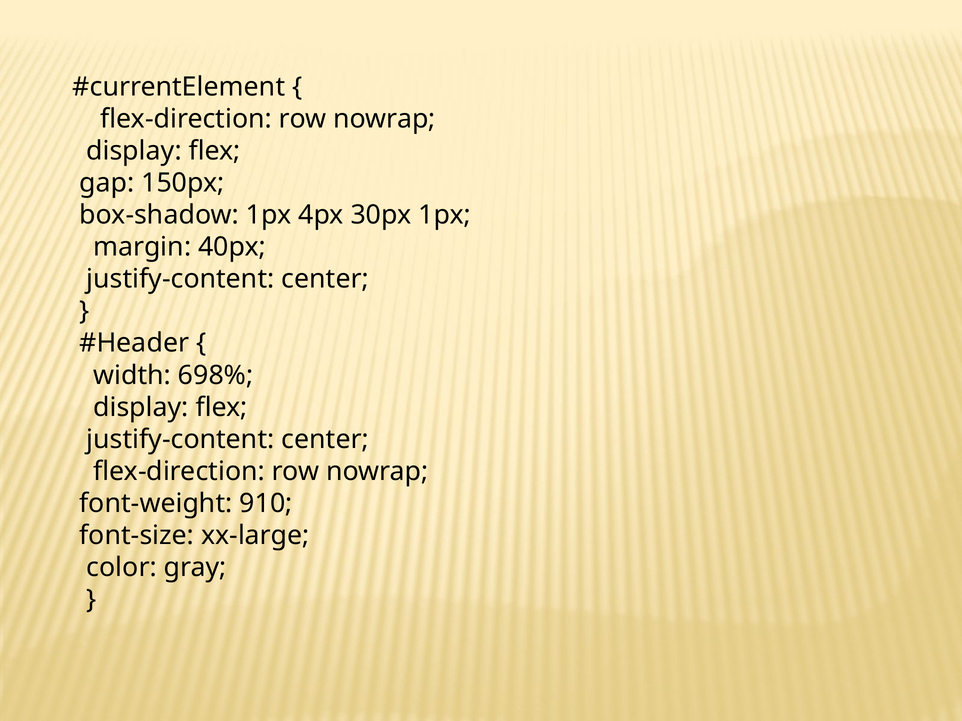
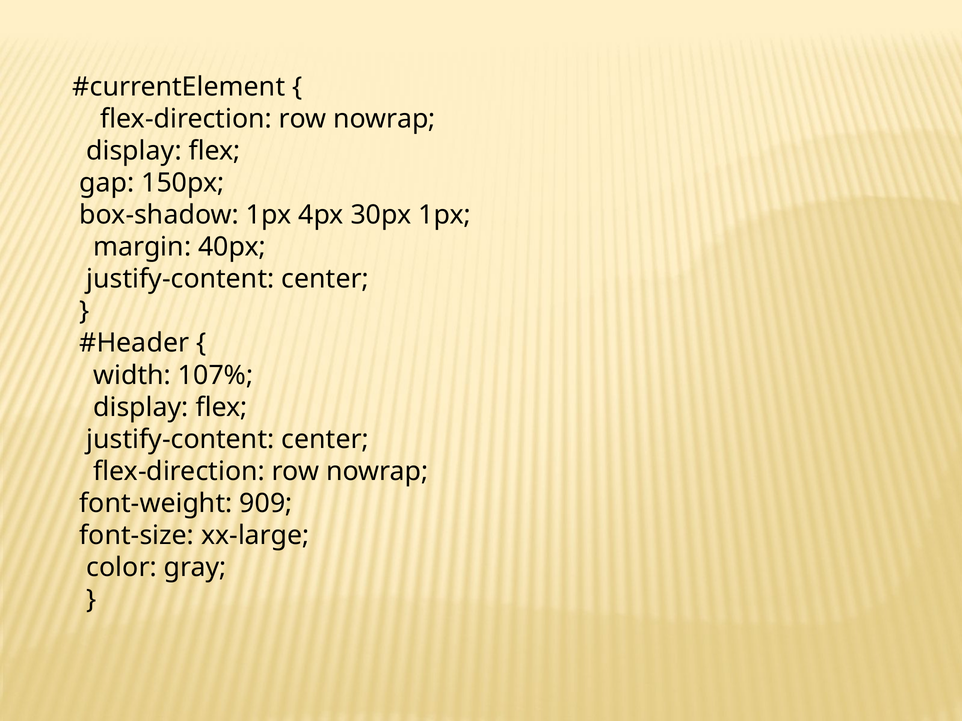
698%: 698% -> 107% (216, 375)
910: 910 -> 909 (266, 504)
